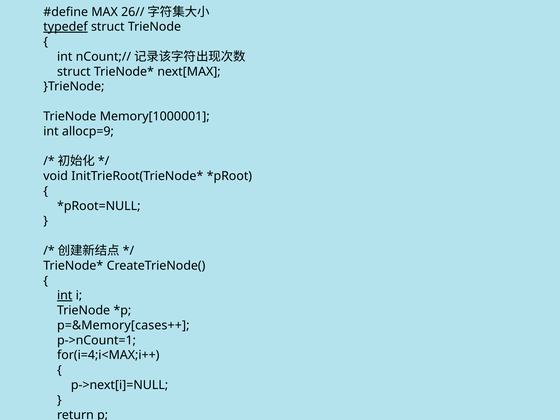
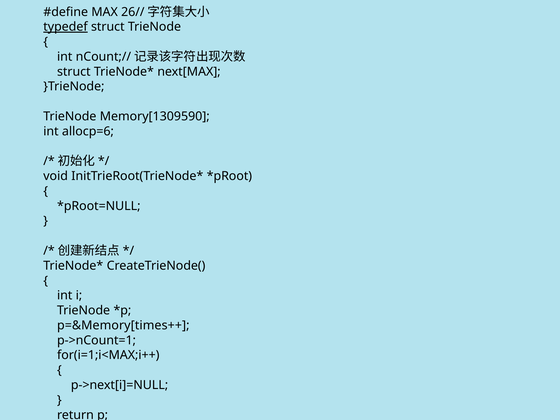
Memory[1000001: Memory[1000001 -> Memory[1309590 (155, 116)
allocp=9: allocp=9 -> allocp=6 (88, 131)
int underline: present -> none (65, 295)
p=&Memory[cases++: p=&Memory[cases++ -> p=&Memory[times++ (123, 325)
for(i=4;i<MAX;i++: for(i=4;i<MAX;i++ -> for(i=1;i<MAX;i++ (108, 355)
